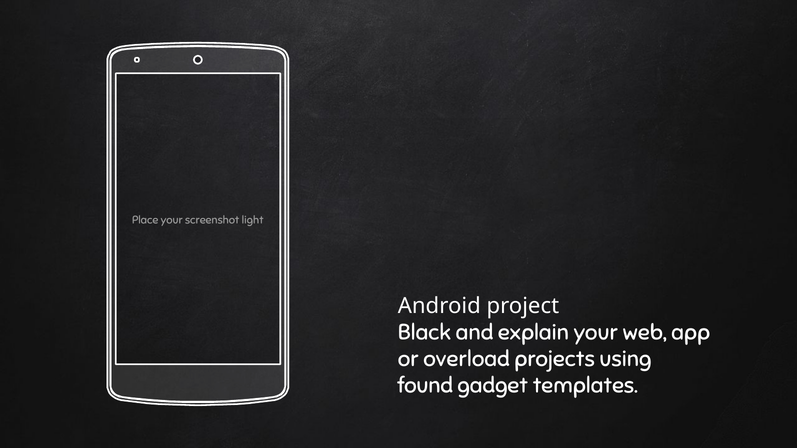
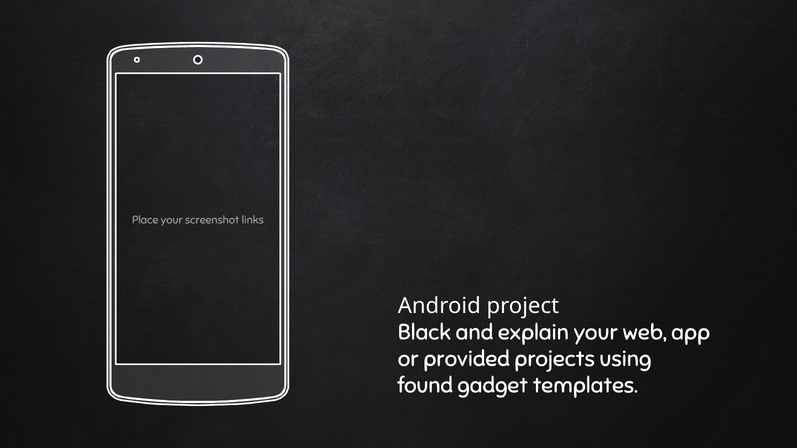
light: light -> links (253, 220)
overload: overload -> provided (467, 359)
